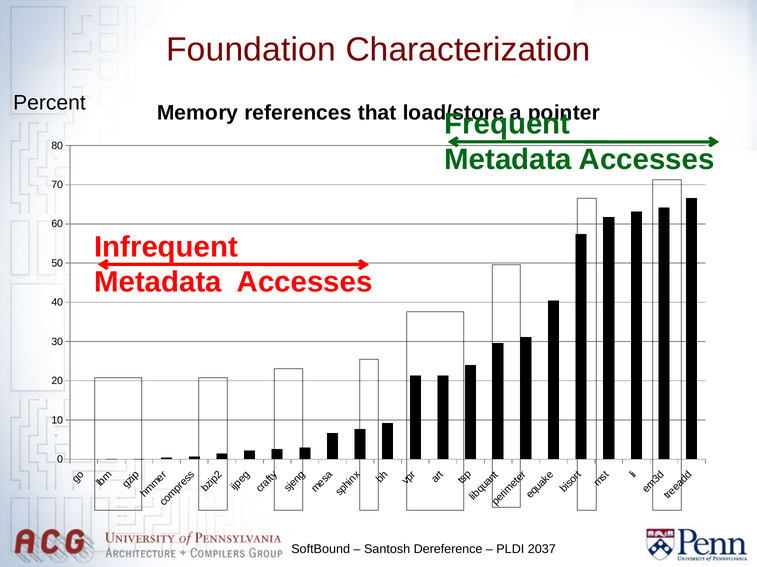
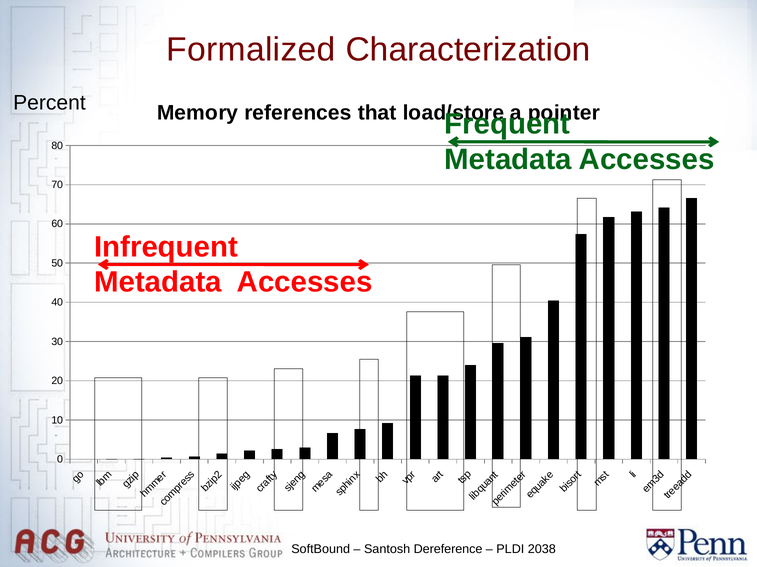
Foundation: Foundation -> Formalized (251, 50)
2037: 2037 -> 2038 (542, 550)
